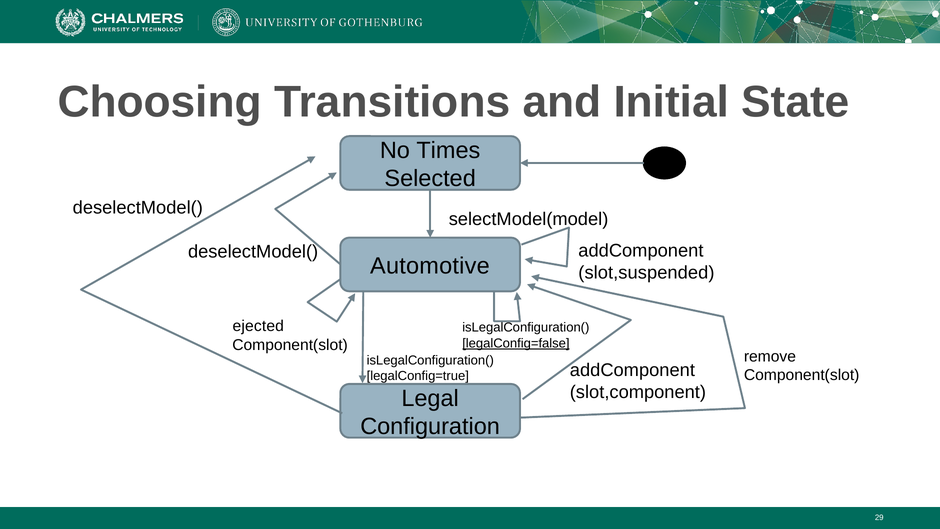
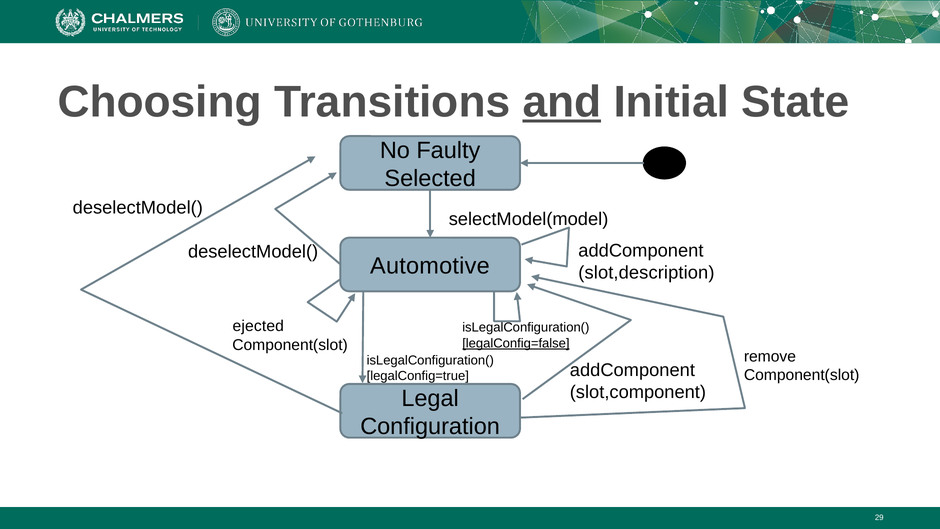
and underline: none -> present (562, 102)
Times: Times -> Faulty (448, 150)
slot,suspended: slot,suspended -> slot,description (646, 273)
